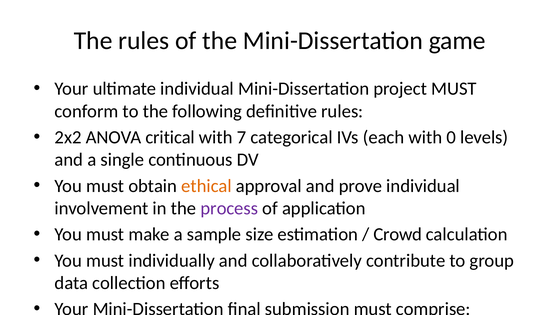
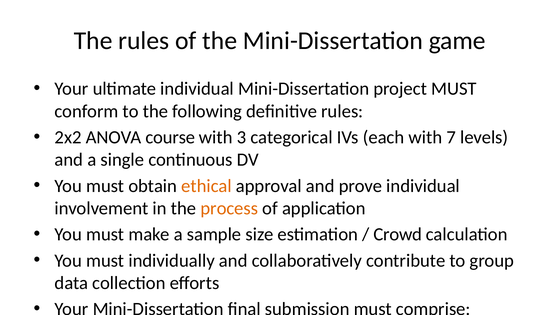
ANOVA critical: critical -> course (170, 137)
7: 7 -> 3 (242, 137)
0: 0 -> 7 (451, 137)
process colour: purple -> orange (229, 208)
